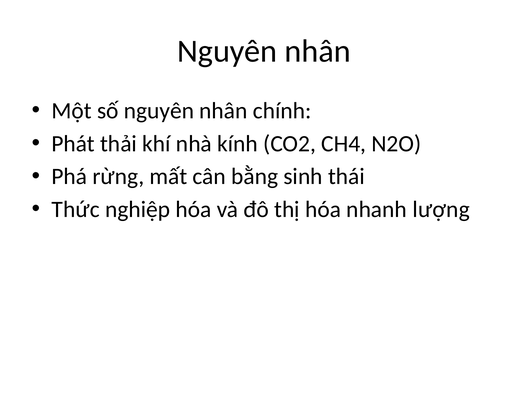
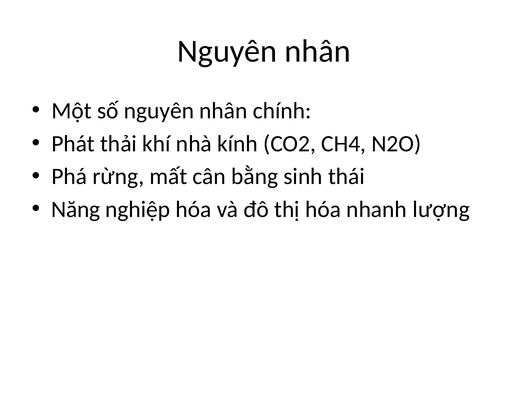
Thức: Thức -> Năng (76, 209)
